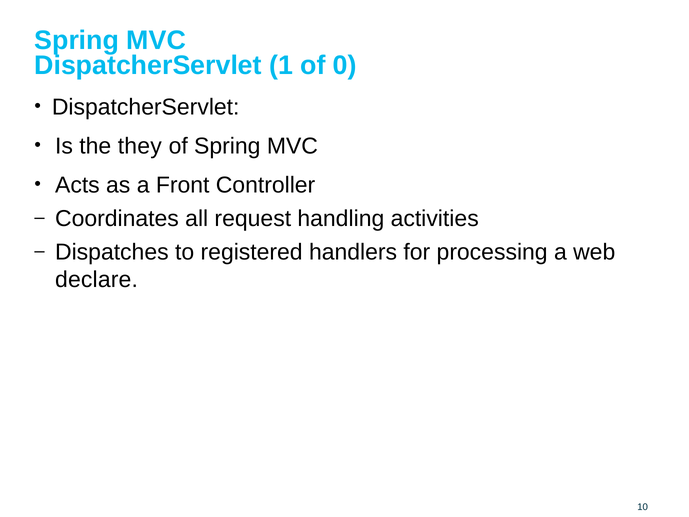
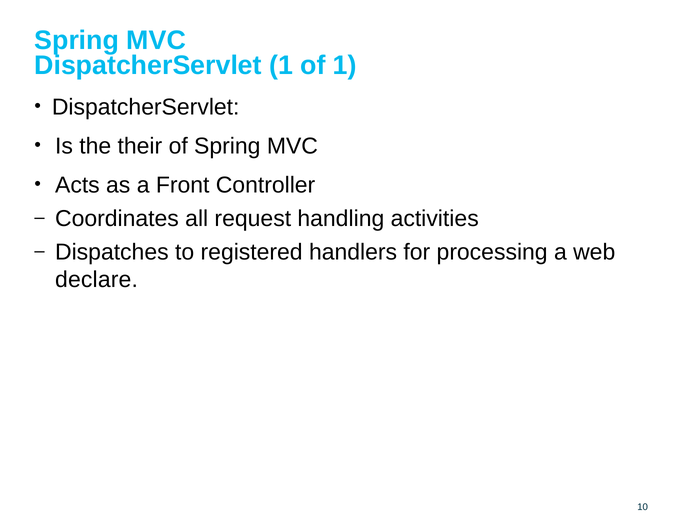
of 0: 0 -> 1 (345, 65)
they: they -> their (140, 146)
